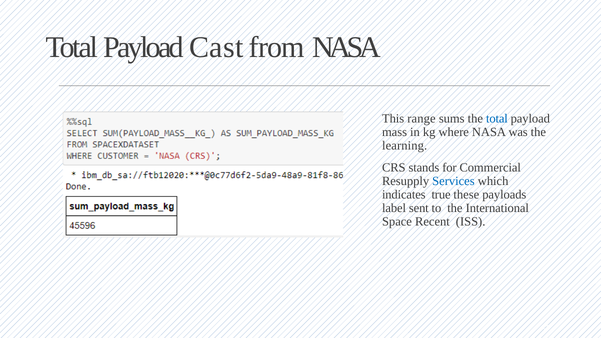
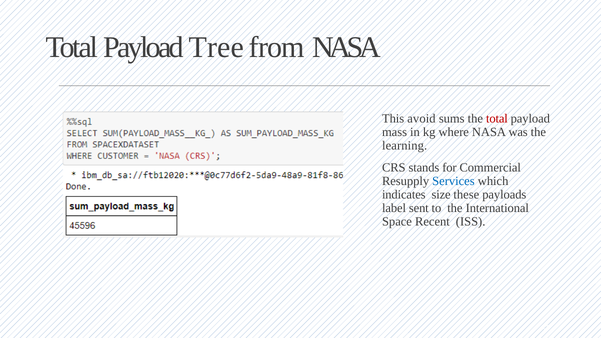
Cast: Cast -> Tree (216, 48)
range: range -> avoid (421, 119)
total colour: blue -> red (497, 119)
true: true -> size (441, 195)
